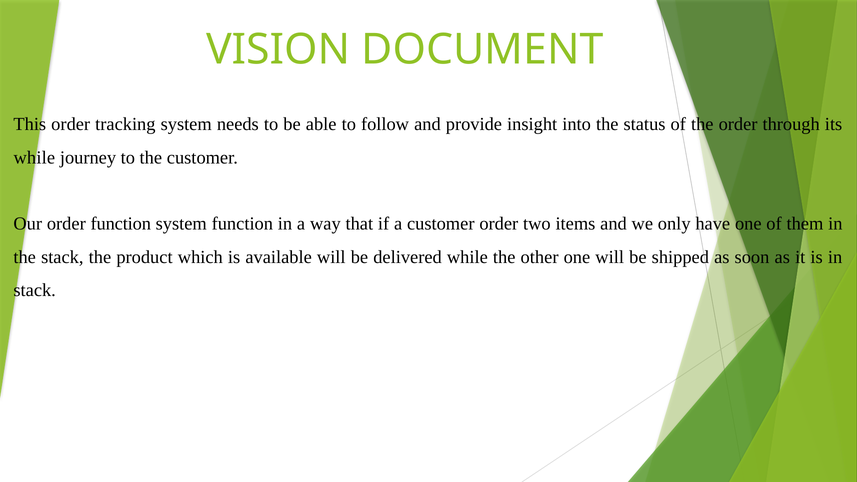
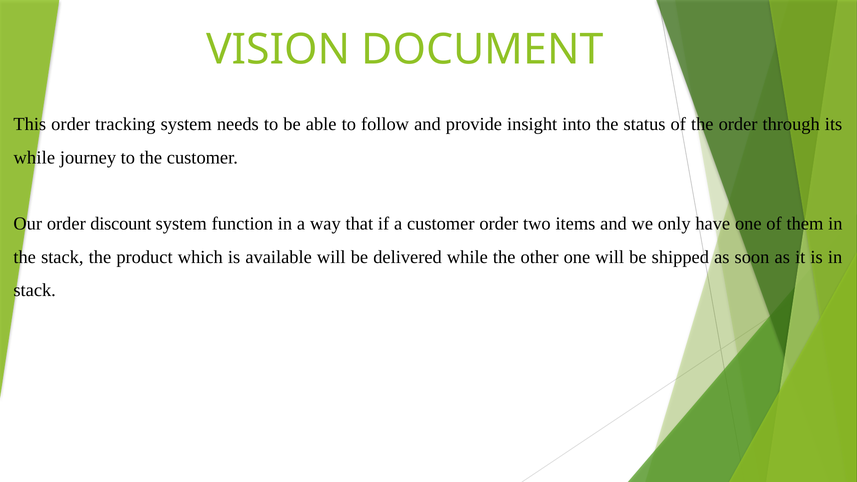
order function: function -> discount (121, 224)
